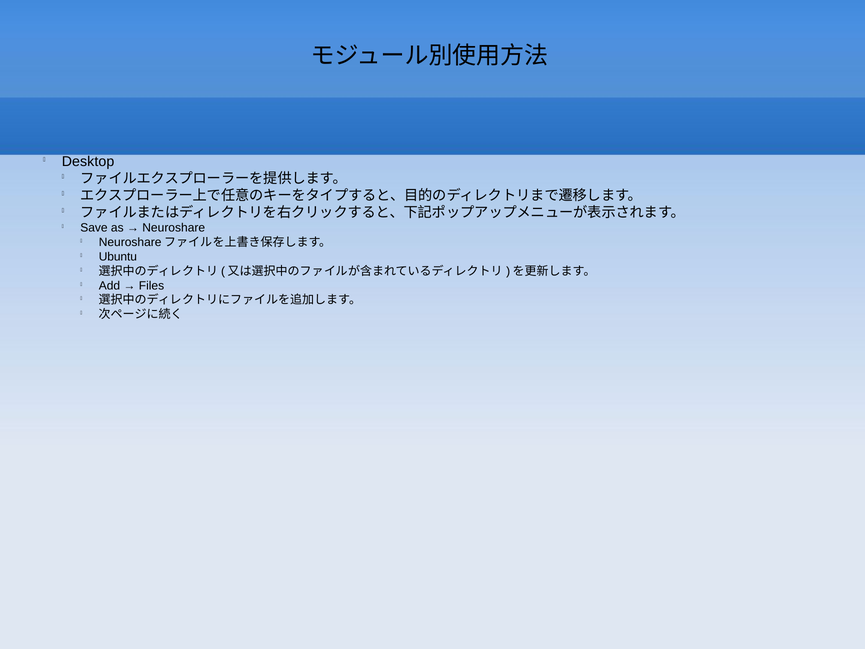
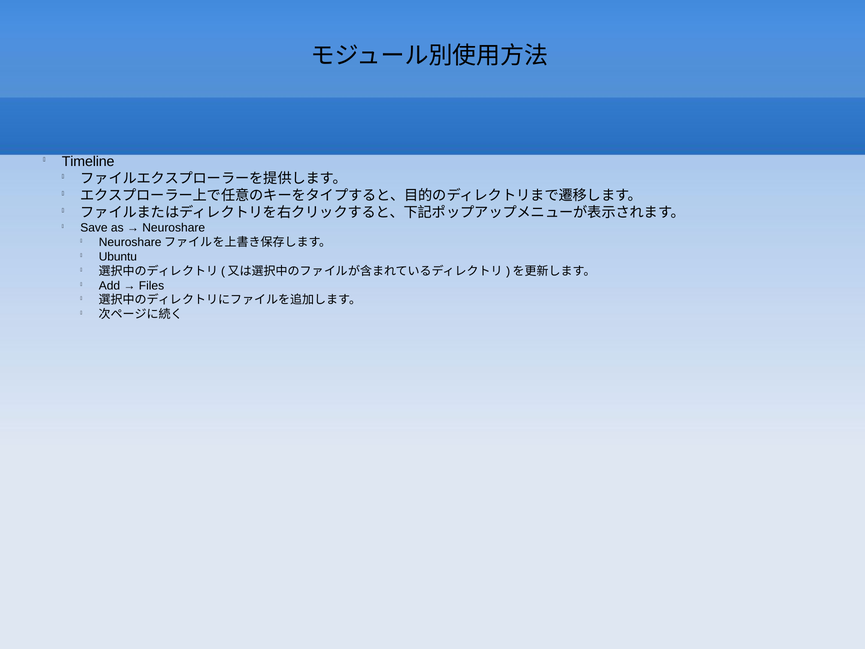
Desktop: Desktop -> Timeline (88, 161)
